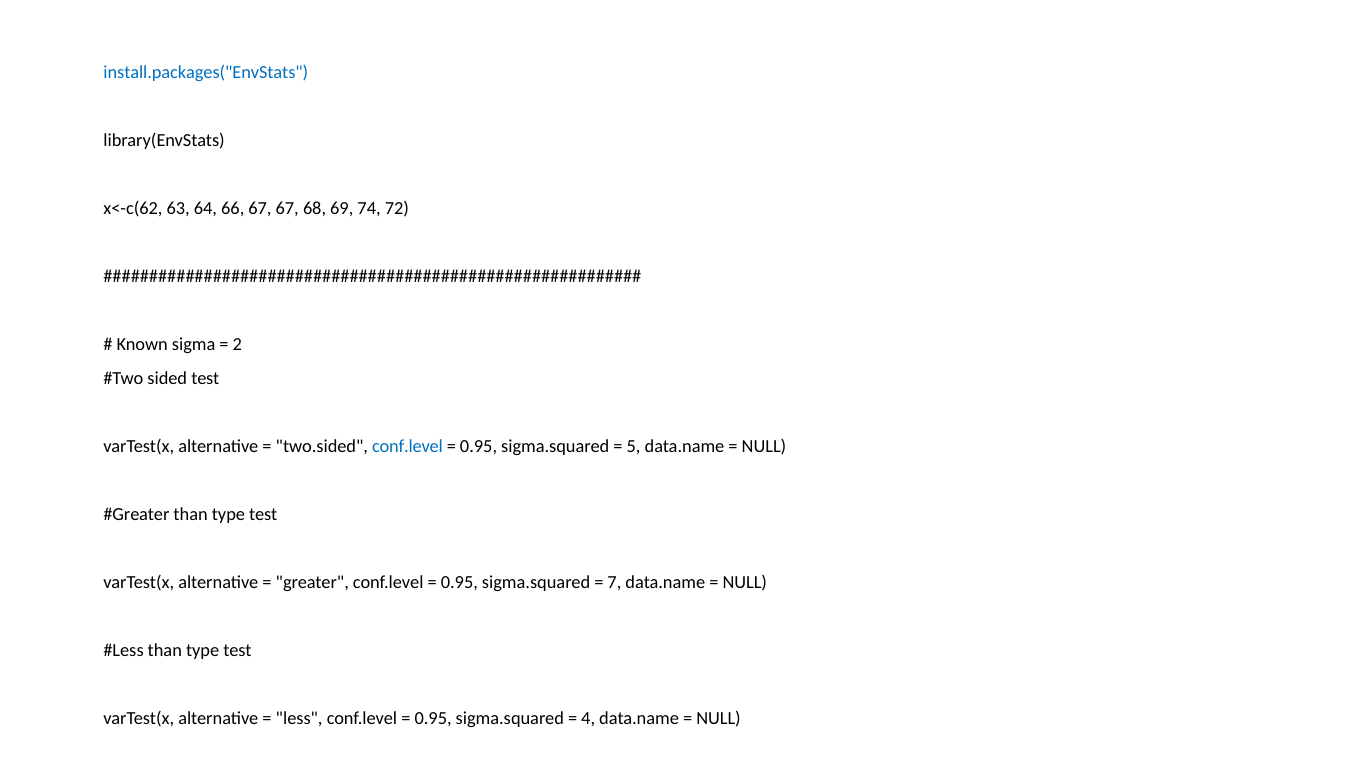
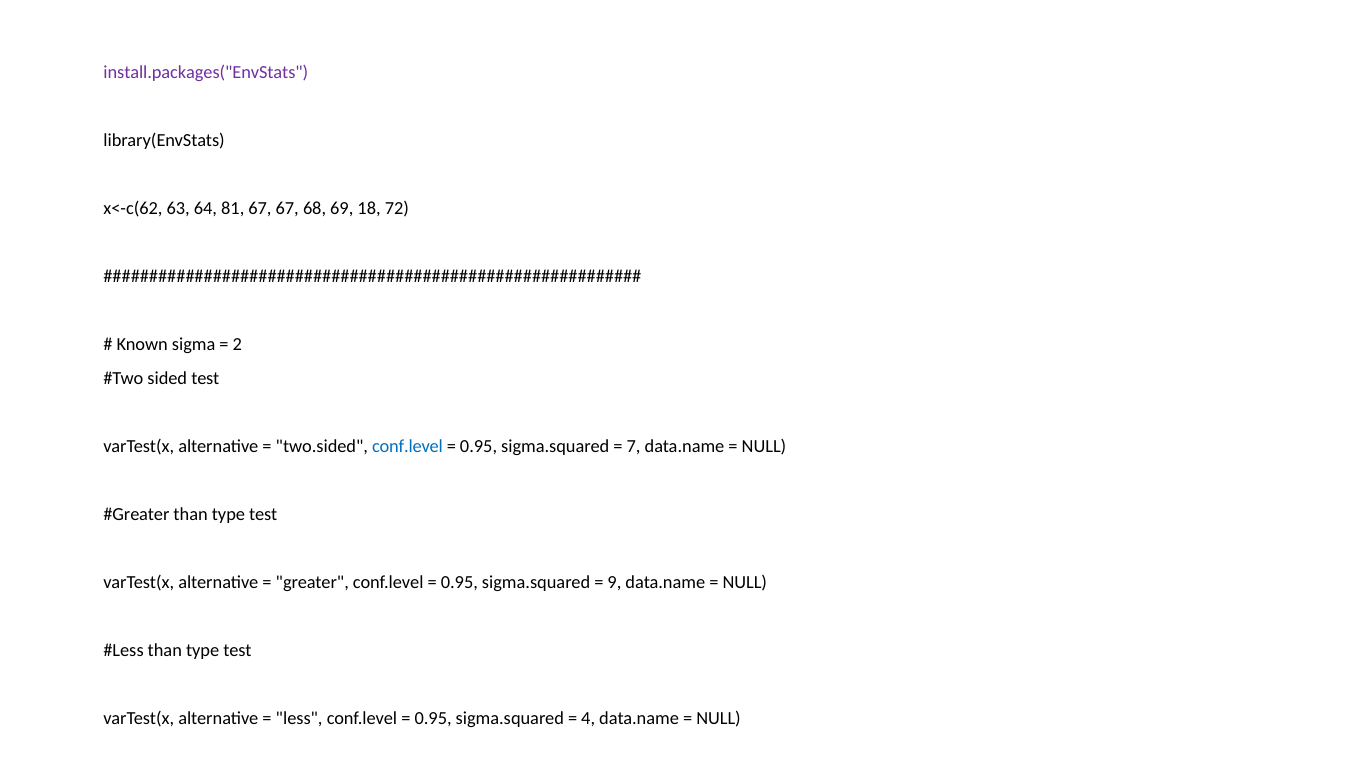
install.packages("EnvStats colour: blue -> purple (206, 73)
66: 66 -> 81 (233, 209)
74: 74 -> 18 (369, 209)
5: 5 -> 7 (634, 447)
7: 7 -> 9 (614, 583)
